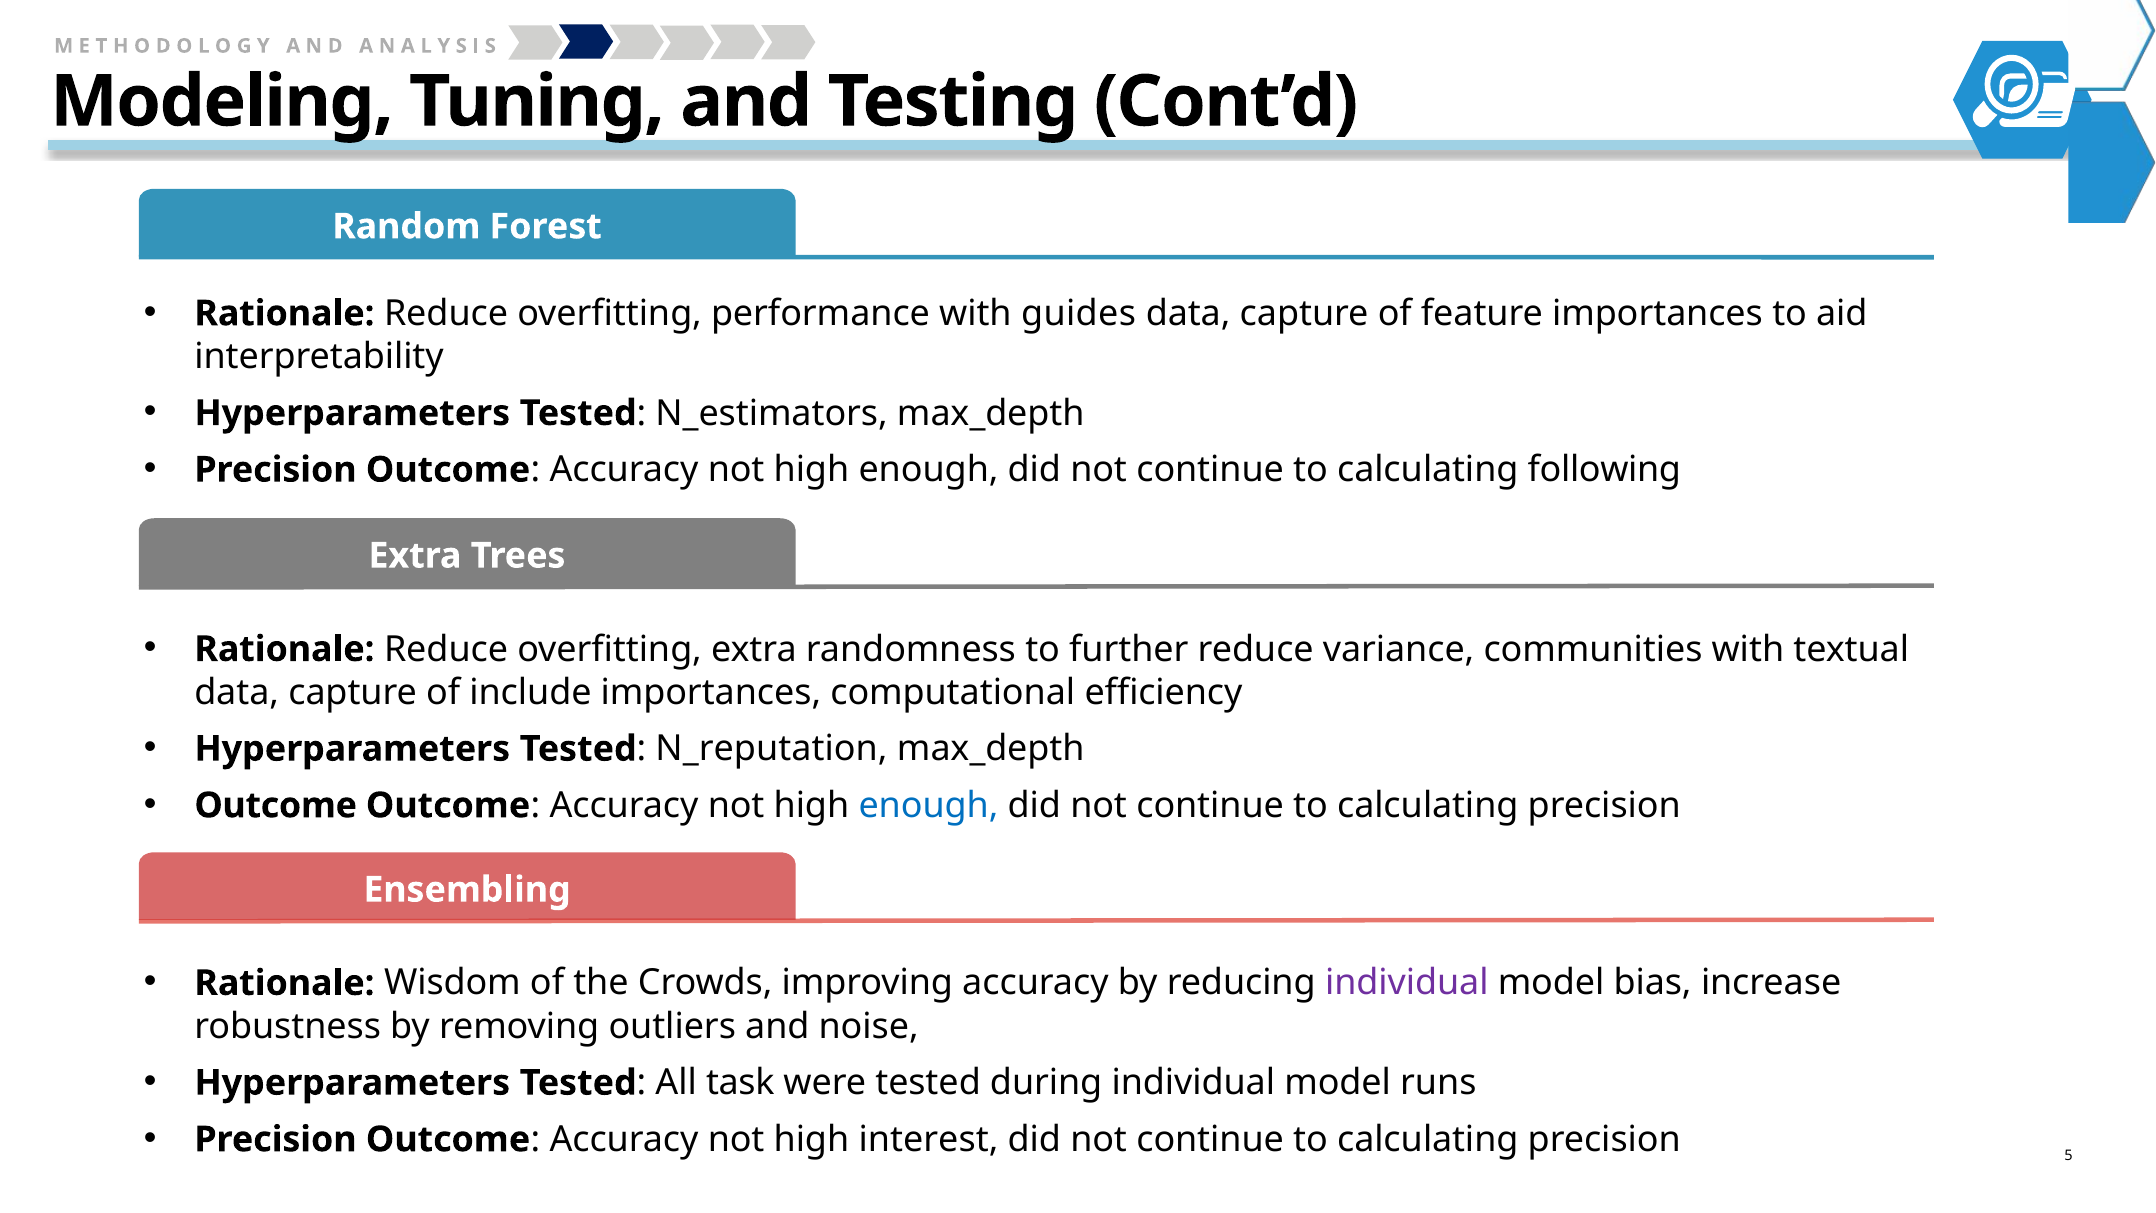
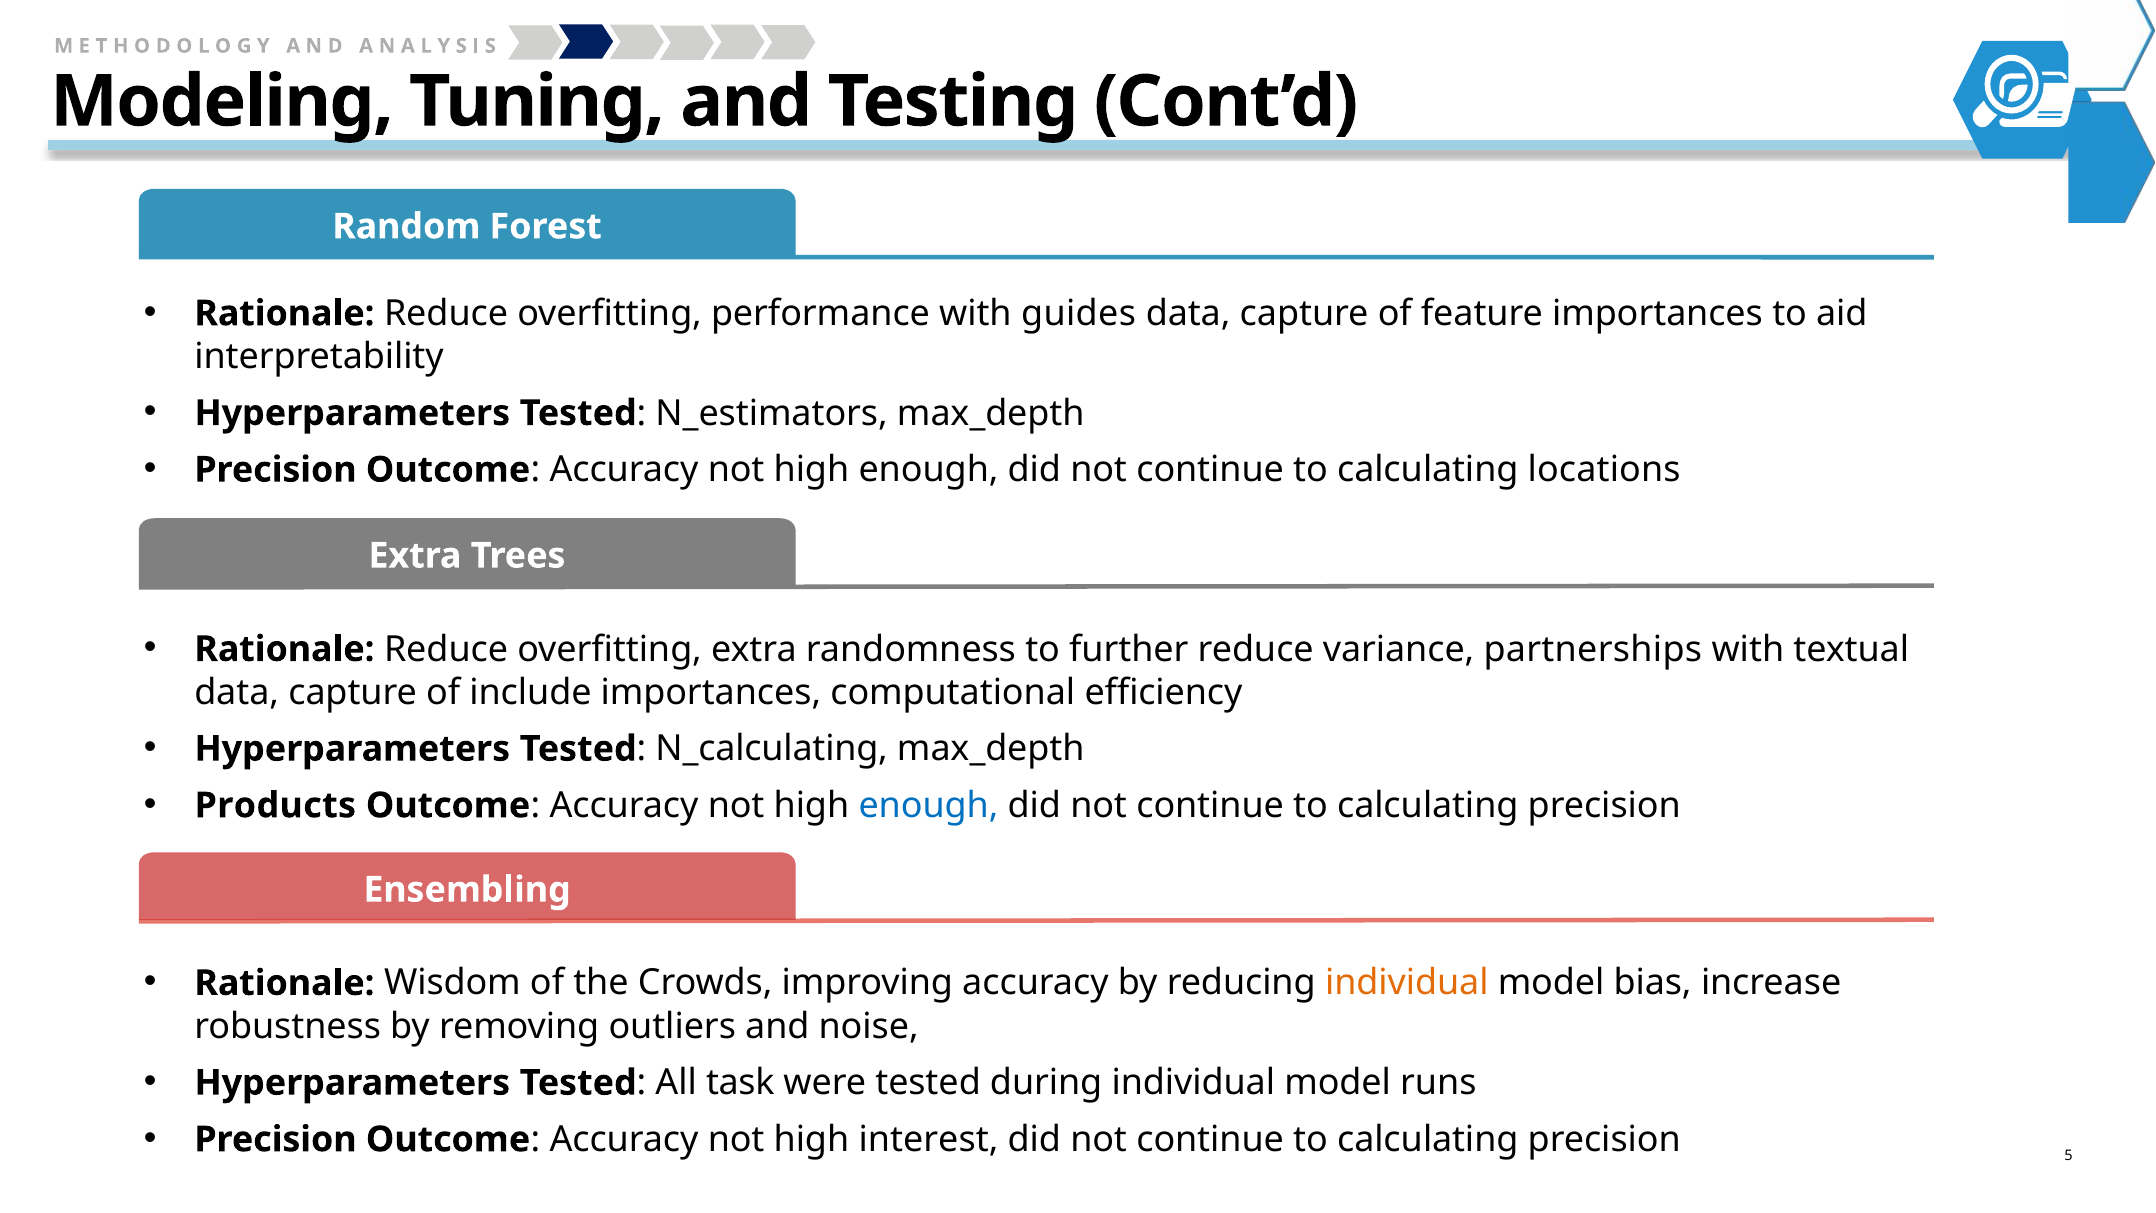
following: following -> locations (1604, 470)
communities: communities -> partnerships (1593, 649)
N_reputation: N_reputation -> N_calculating (772, 749)
Outcome: Outcome -> Products (275, 805)
individual colour: purple -> orange (1407, 983)
